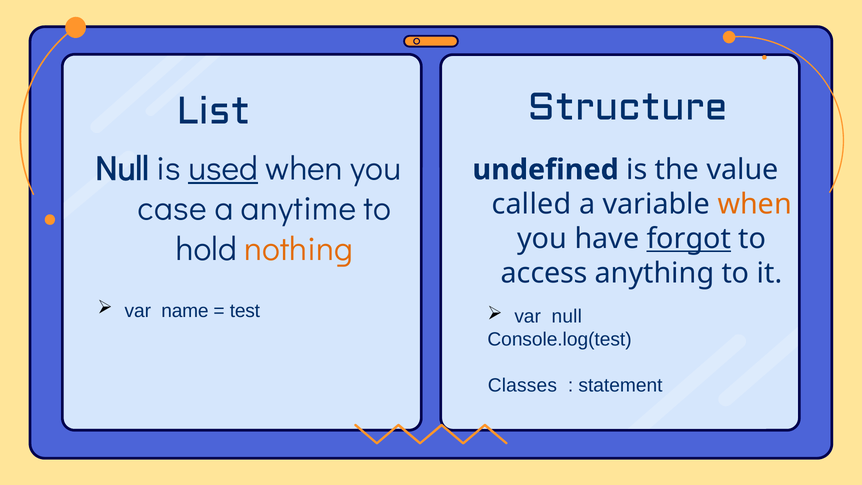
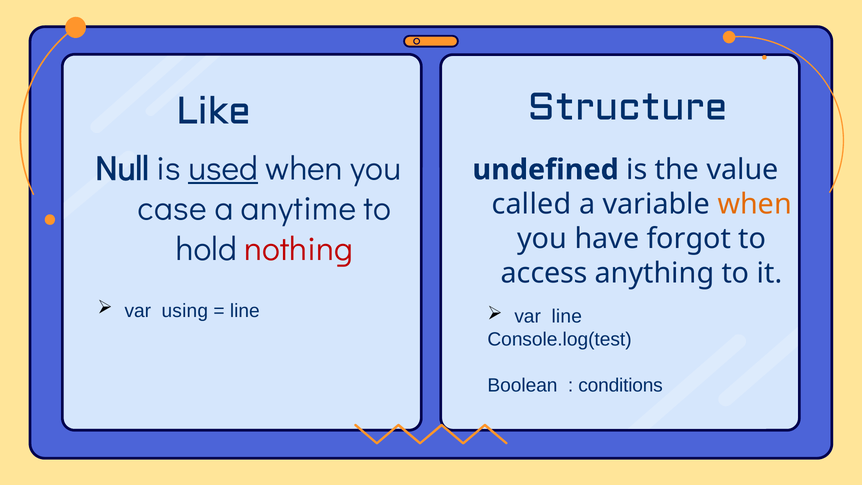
List: List -> Like (214, 111)
forgot underline: present -> none (689, 239)
nothing colour: orange -> red (299, 249)
name: name -> using (185, 311)
test: test -> line (245, 311)
var null: null -> line (567, 316)
Classes: Classes -> Boolean (522, 385)
statement: statement -> conditions (621, 385)
